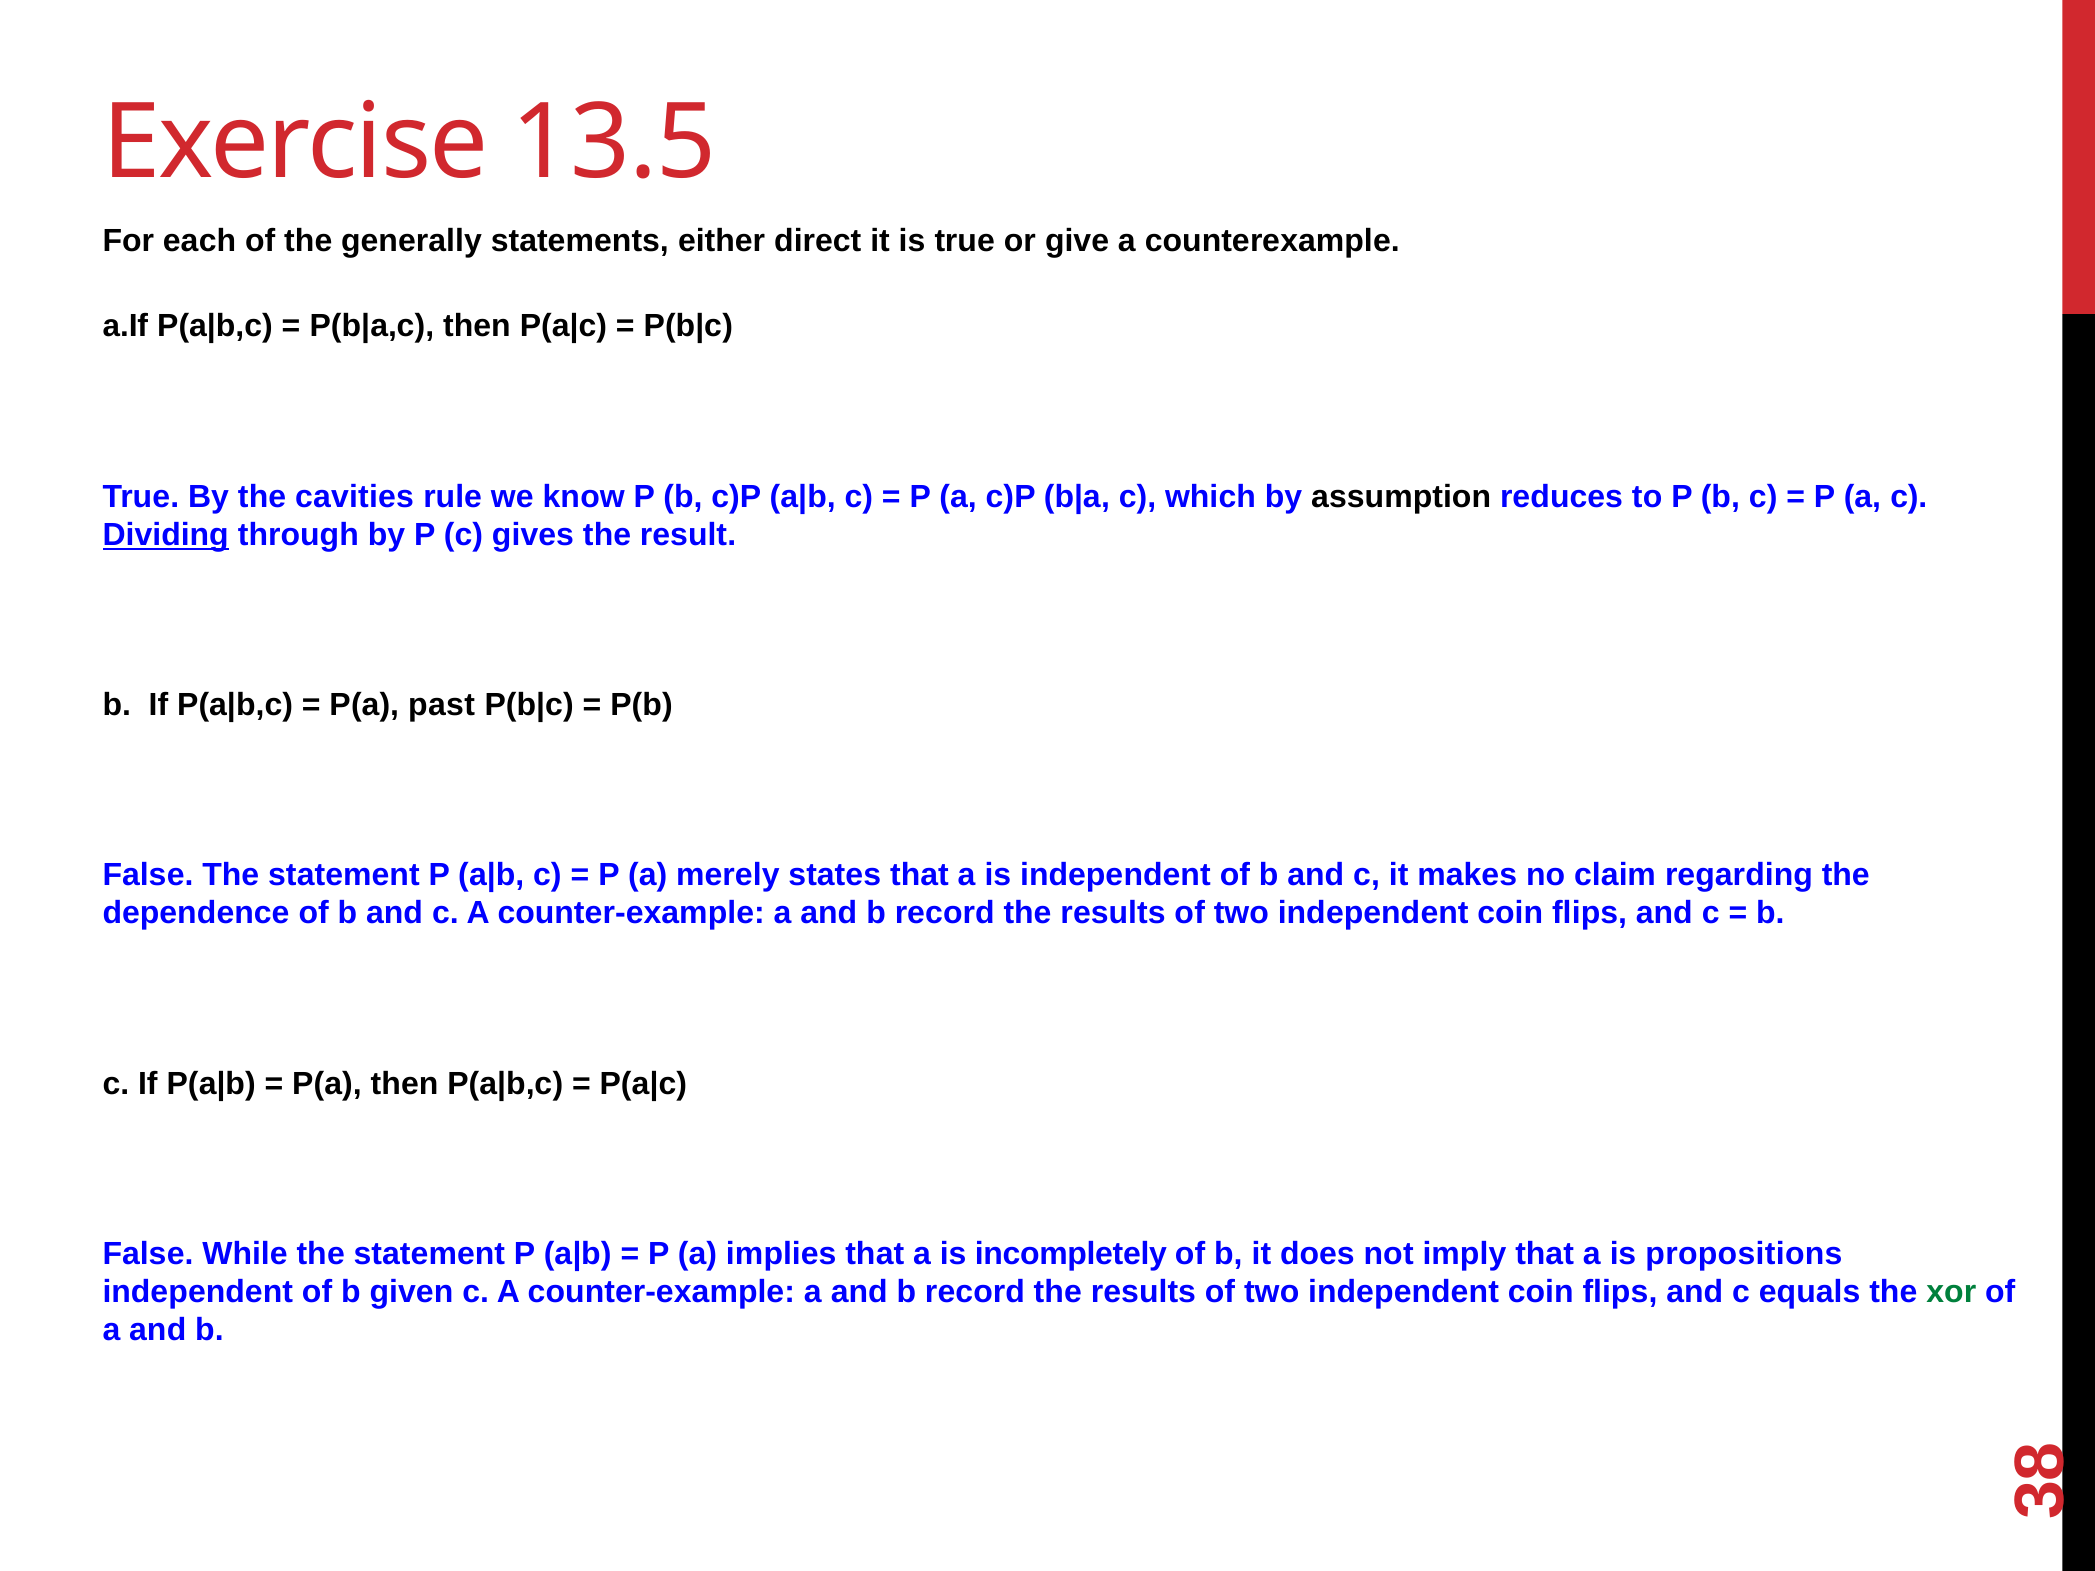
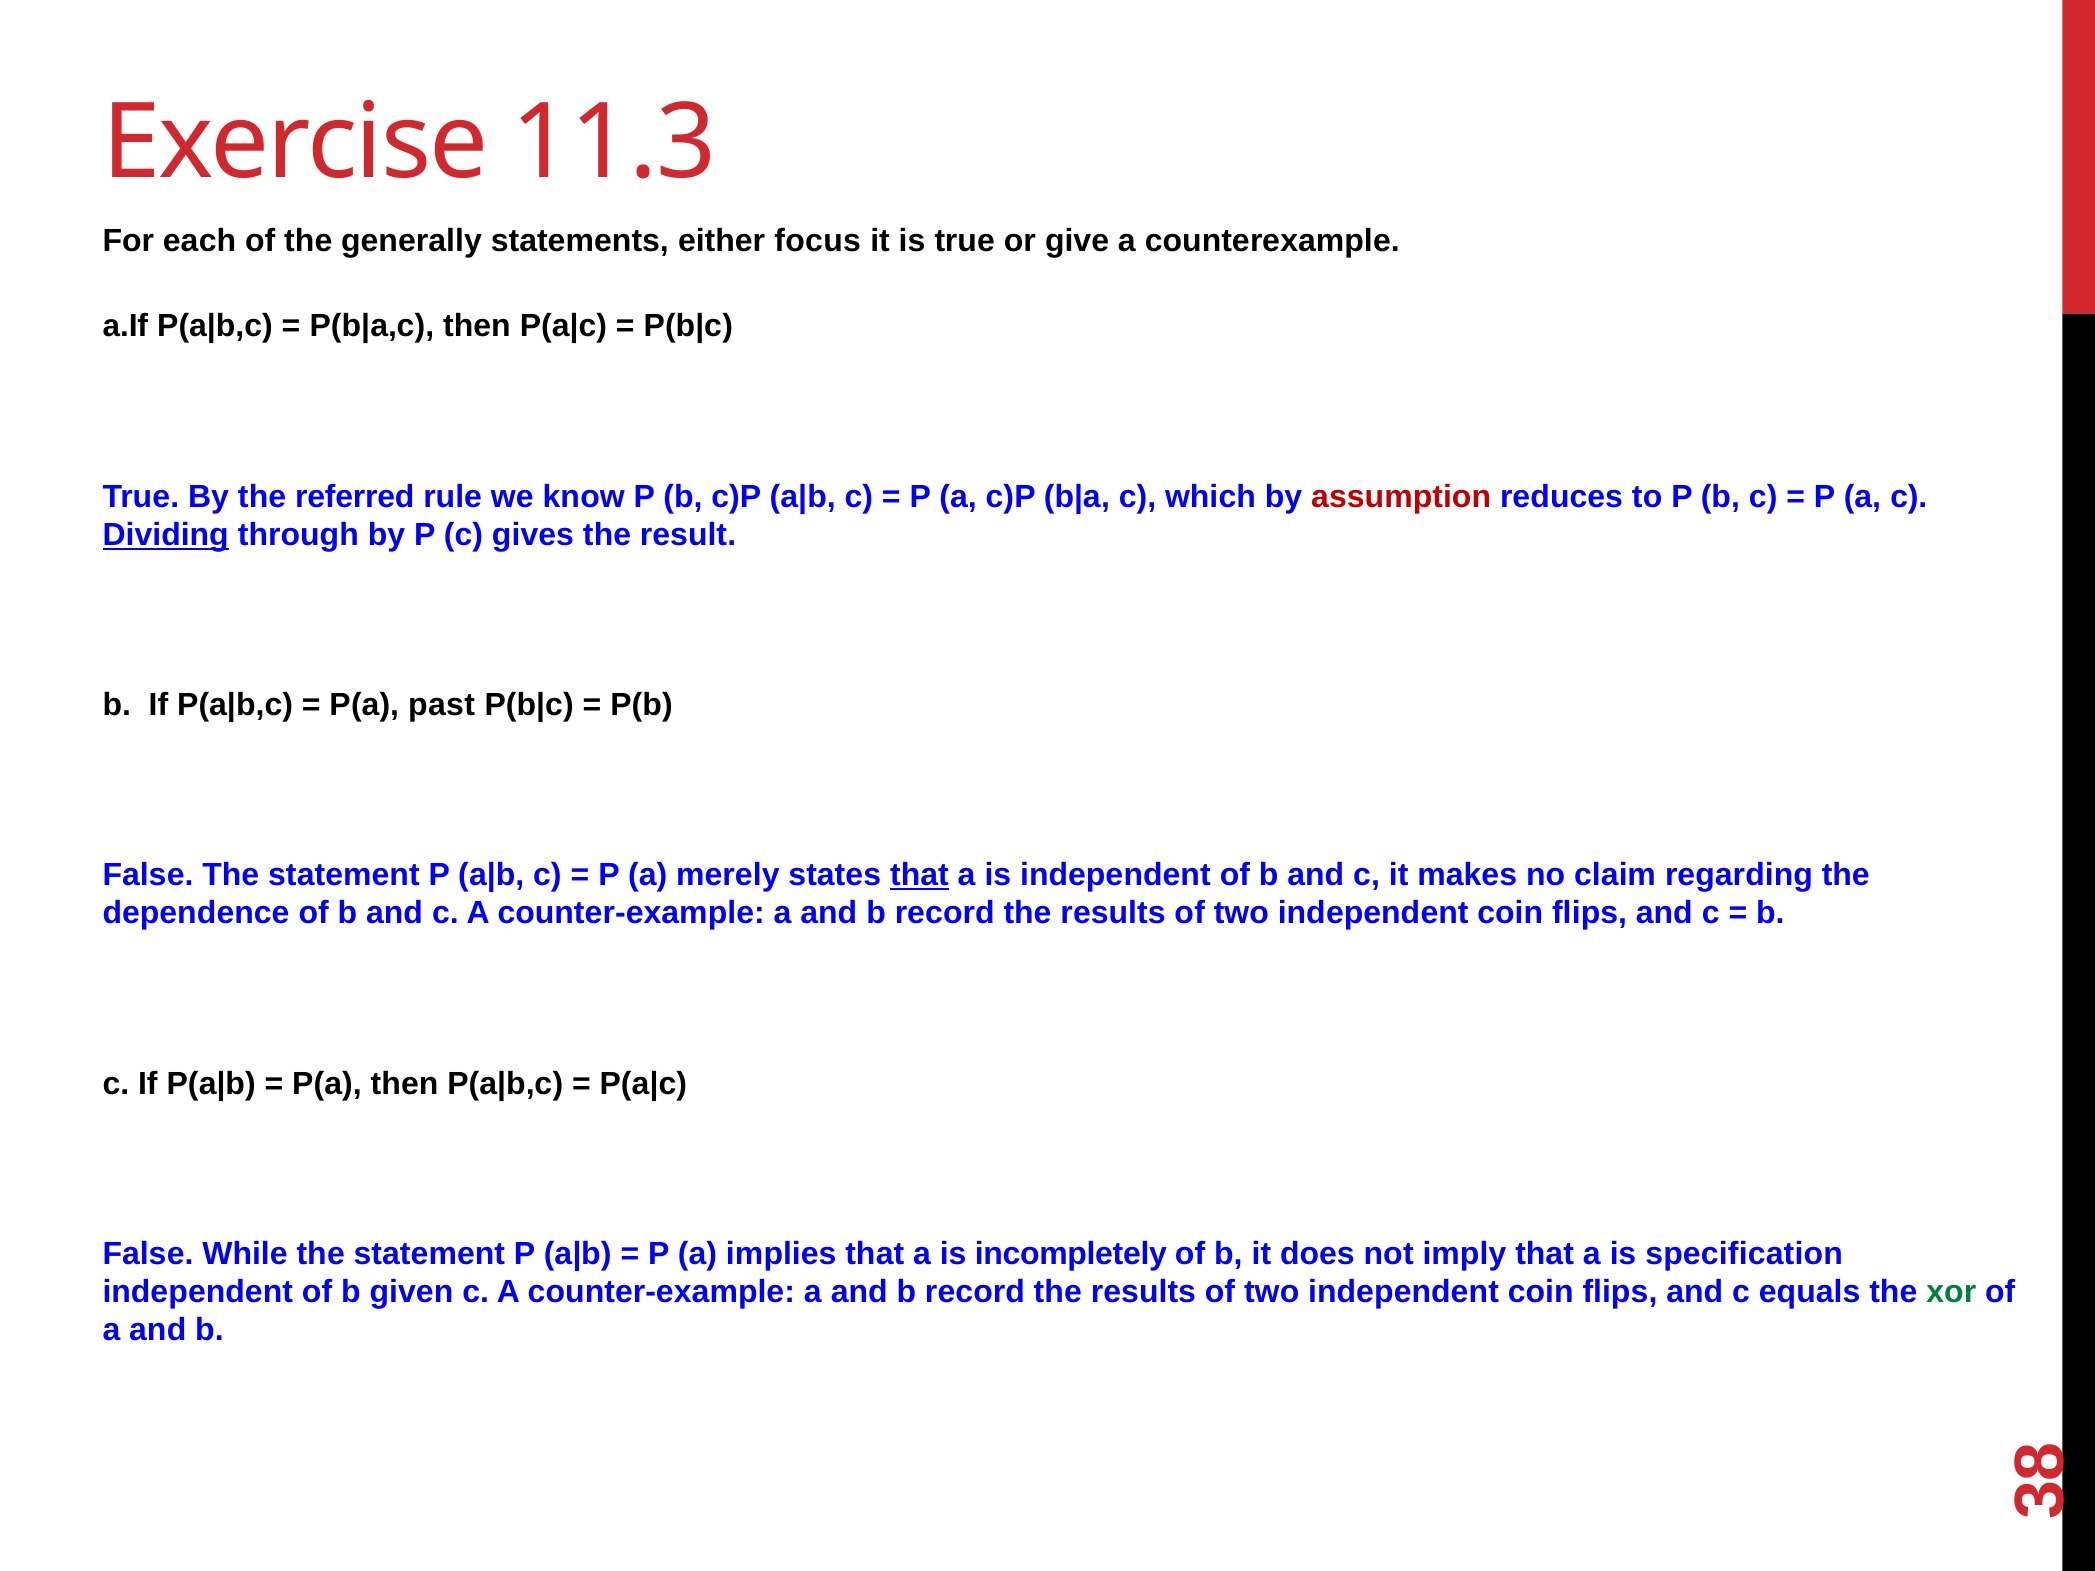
13.5: 13.5 -> 11.3 (614, 143)
direct: direct -> focus (818, 241)
cavities: cavities -> referred (355, 497)
assumption colour: black -> red (1401, 497)
that underline: none -> present (919, 875)
propositions: propositions -> specification (1744, 1254)
